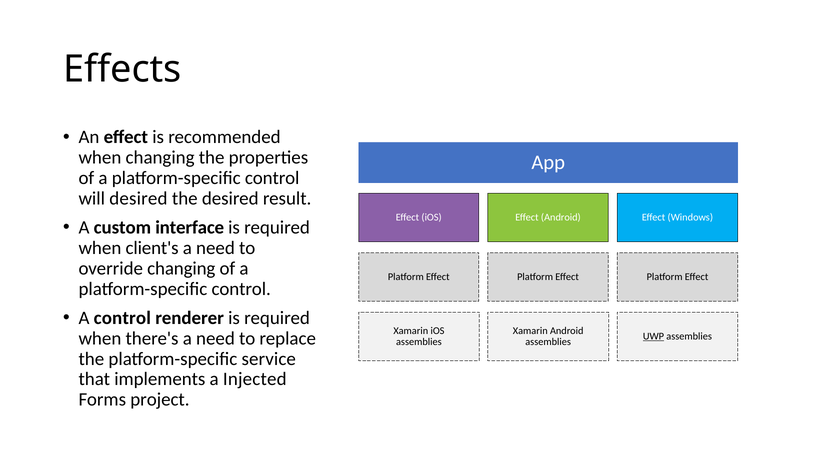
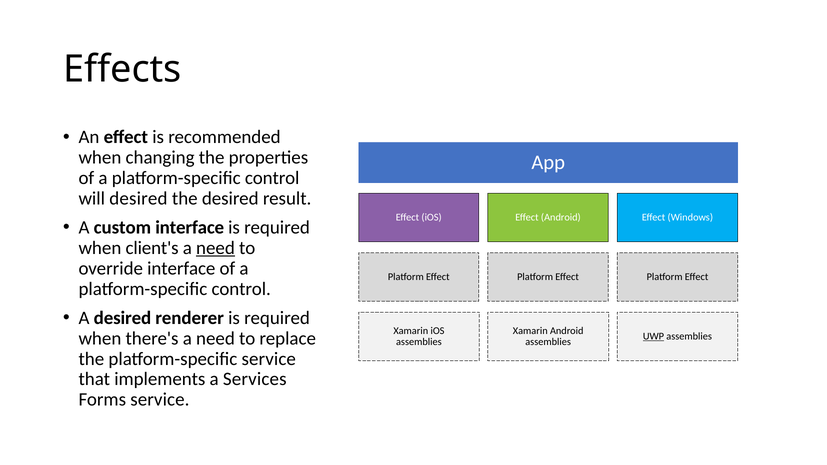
need underline: none -> present (215, 248)
override changing: changing -> interface (181, 268)
A control: control -> desired (122, 318)
Injected: Injected -> Services (255, 379)
Forms project: project -> service (160, 400)
